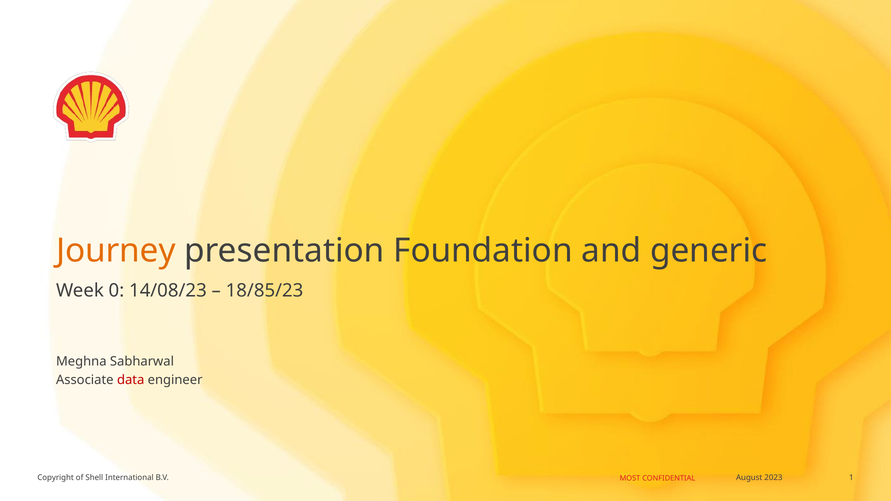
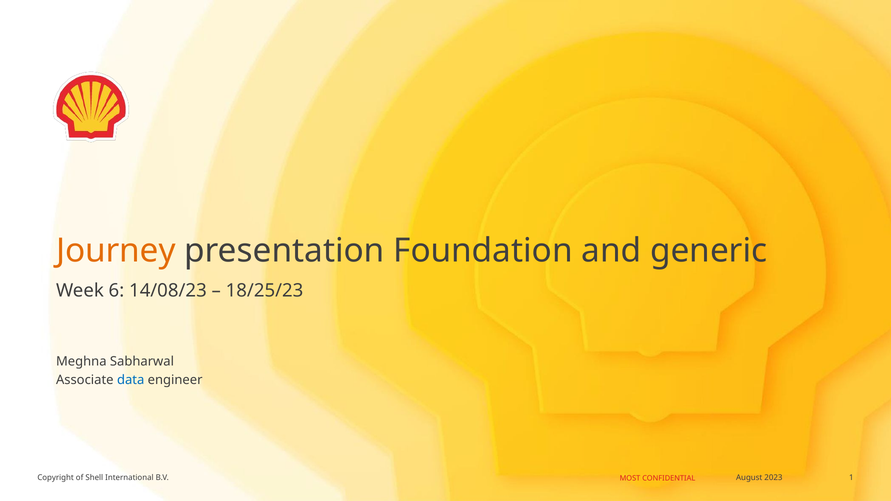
0: 0 -> 6 (116, 291)
18/85/23: 18/85/23 -> 18/25/23 (265, 291)
data colour: red -> blue (131, 380)
